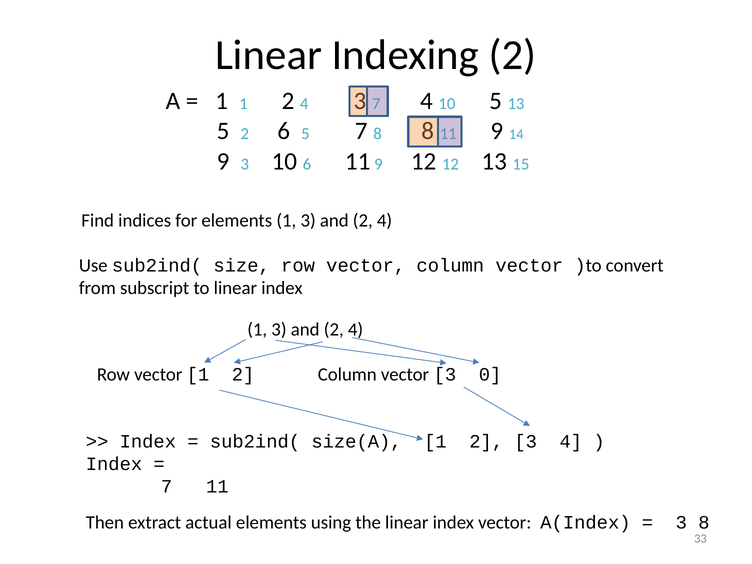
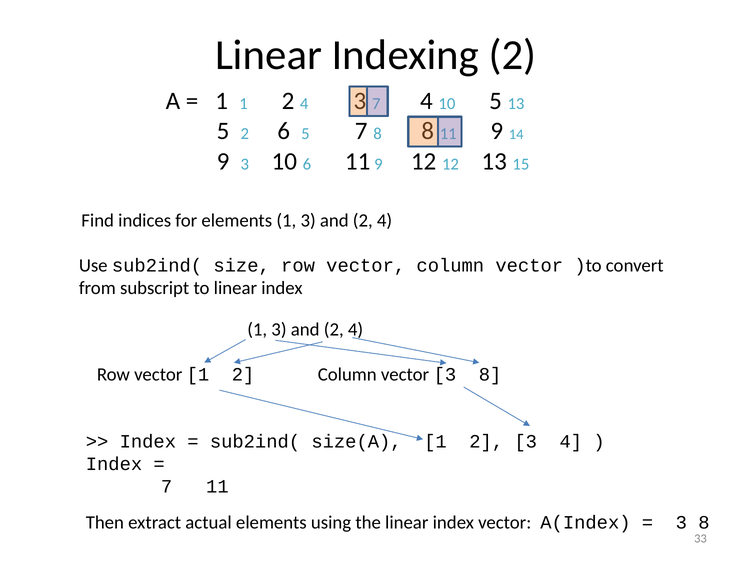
vector 3 0: 0 -> 8 (490, 375)
